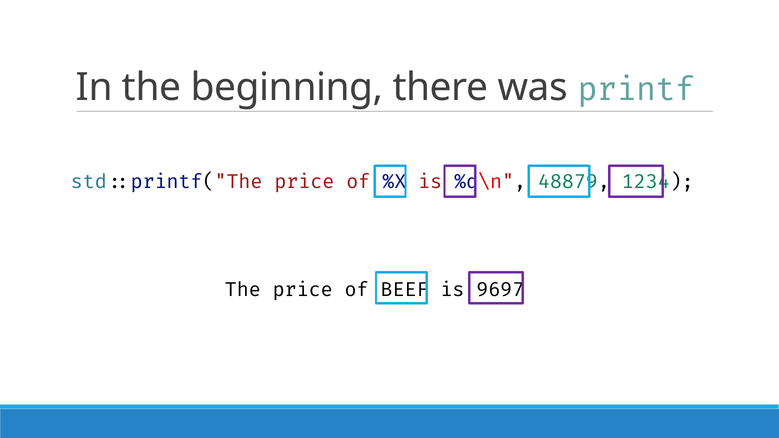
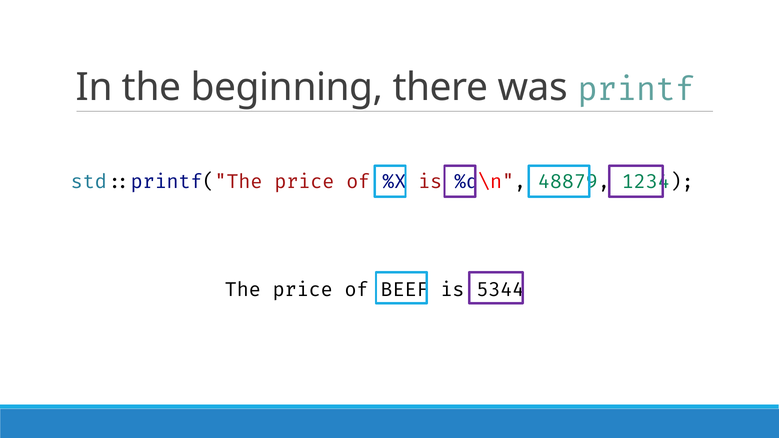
9697: 9697 -> 5344 (500, 290)
